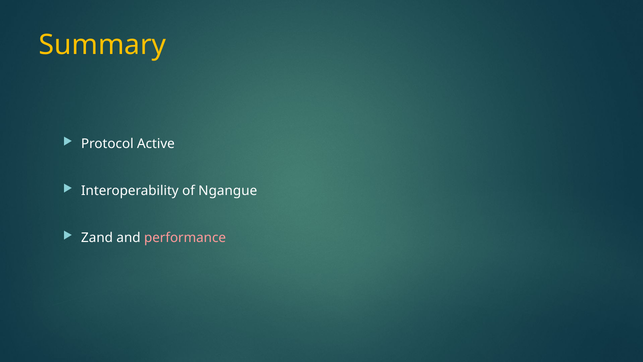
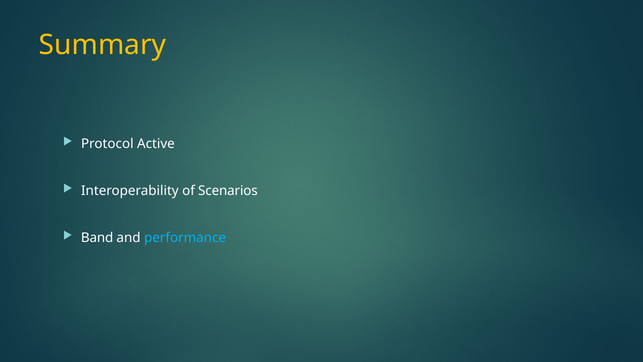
Ngangue: Ngangue -> Scenarios (228, 191)
Zand: Zand -> Band (97, 238)
performance colour: pink -> light blue (185, 238)
